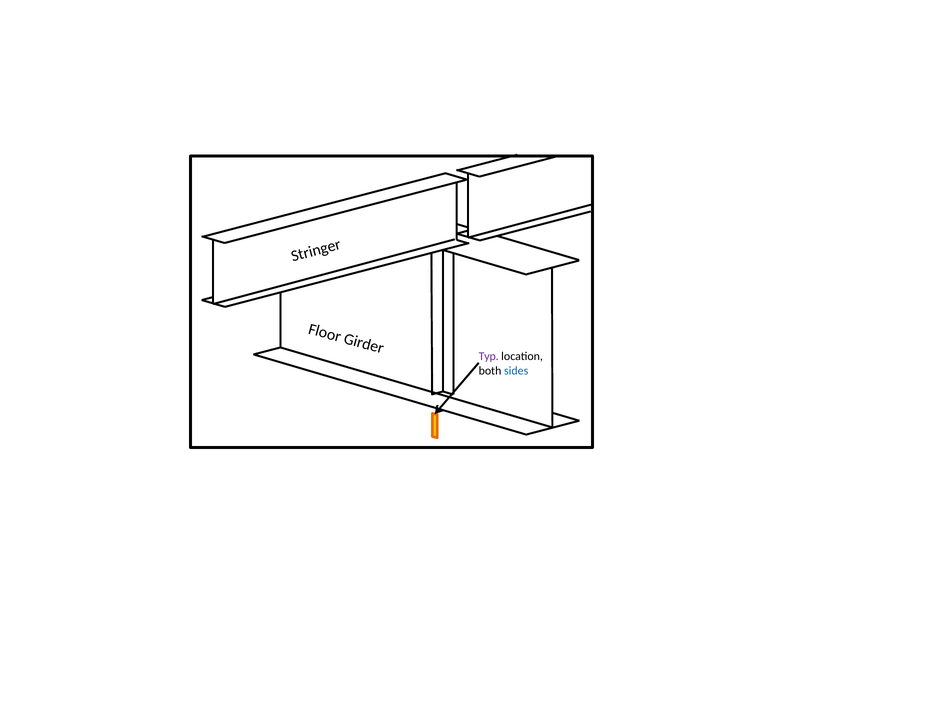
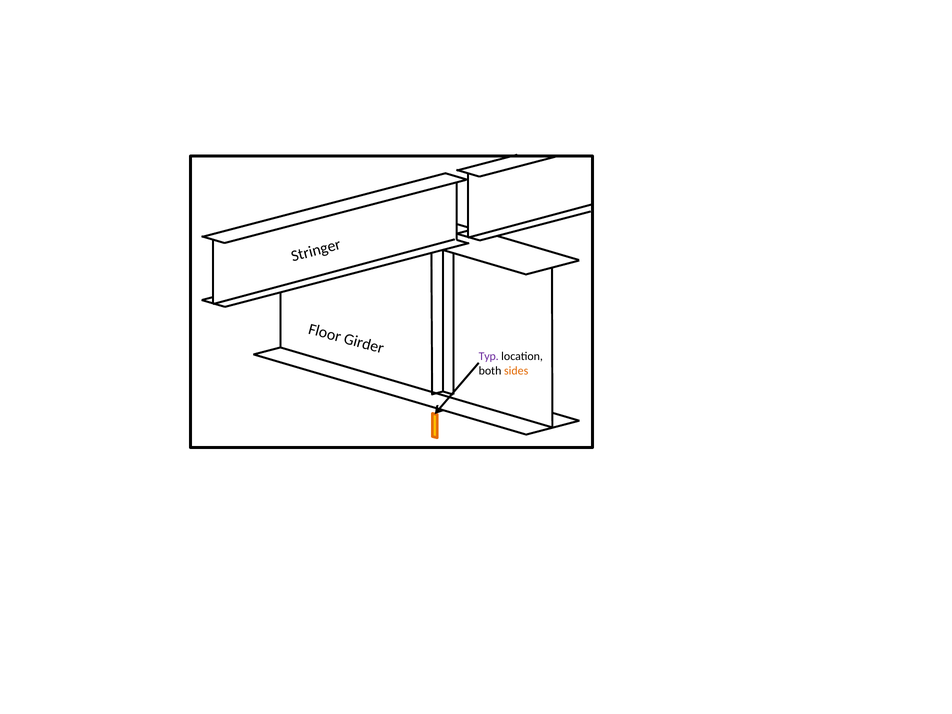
sides colour: blue -> orange (516, 371)
